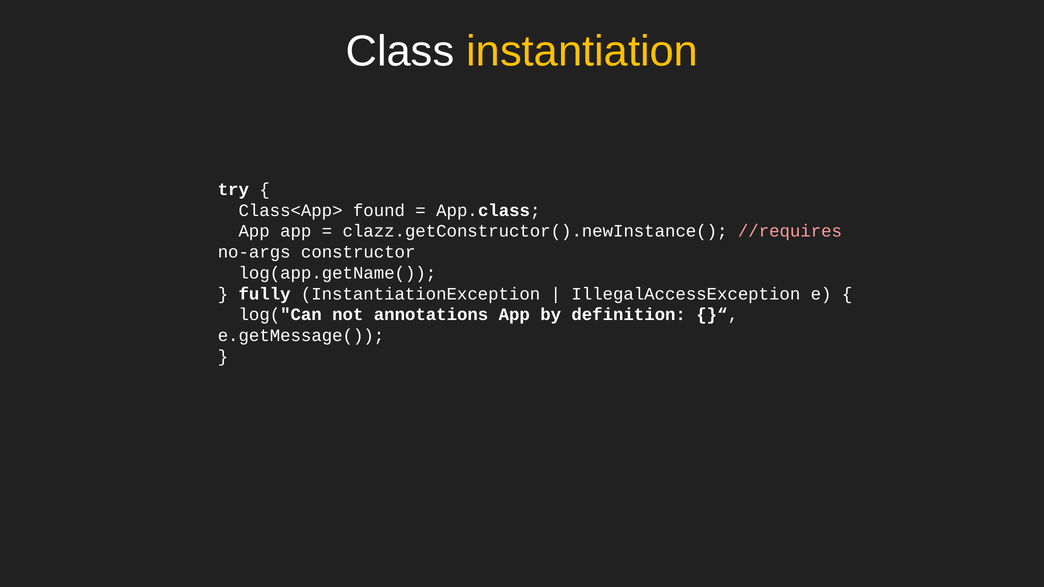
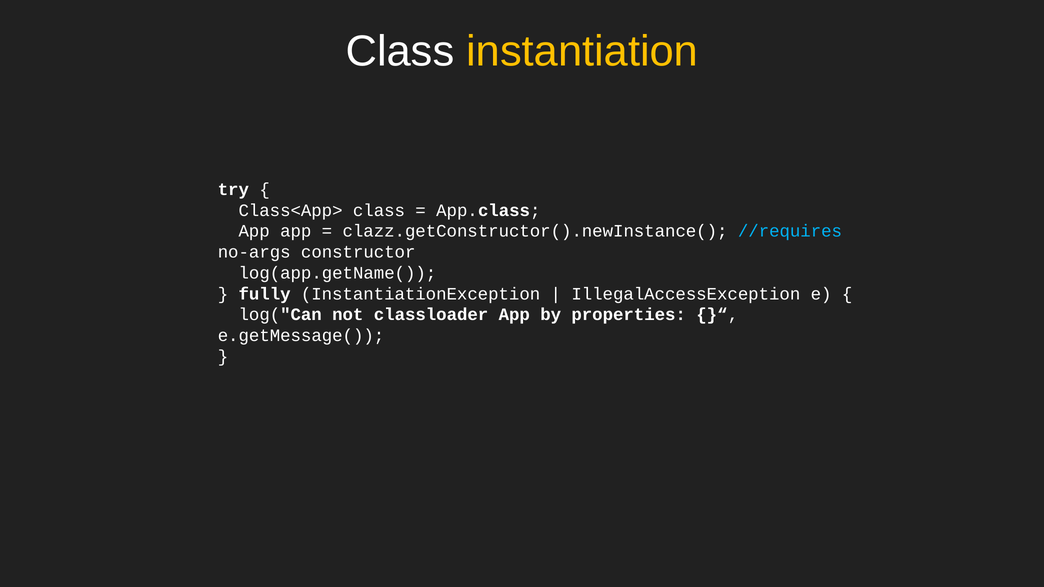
Class<App> found: found -> class (379, 210)
//requires colour: pink -> light blue (790, 231)
annotations: annotations -> classloader (431, 315)
definition: definition -> properties (629, 315)
